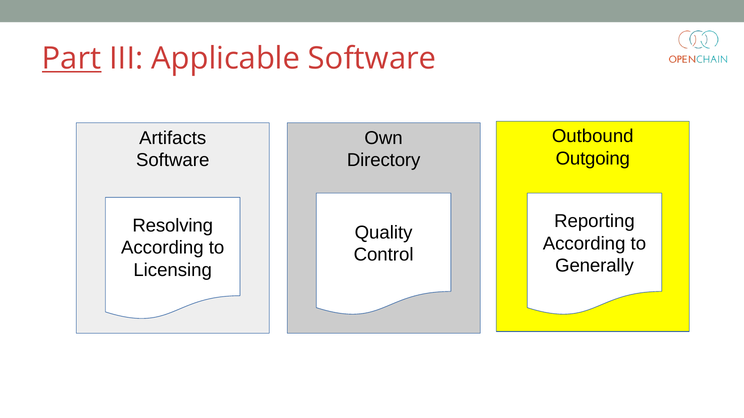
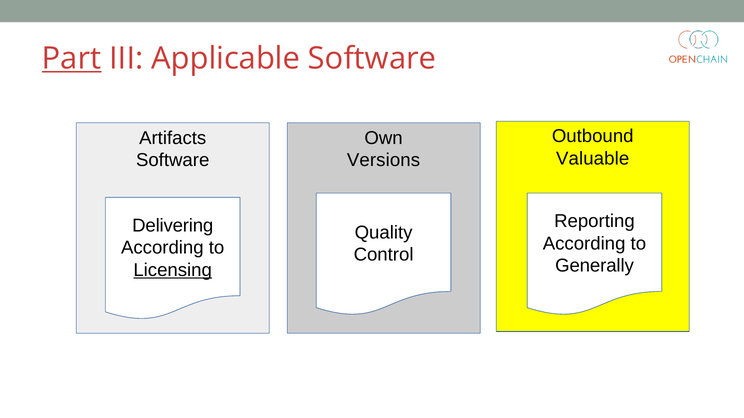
Outgoing: Outgoing -> Valuable (593, 159)
Directory: Directory -> Versions (384, 161)
Resolving: Resolving -> Delivering (173, 226)
Licensing underline: none -> present (173, 270)
